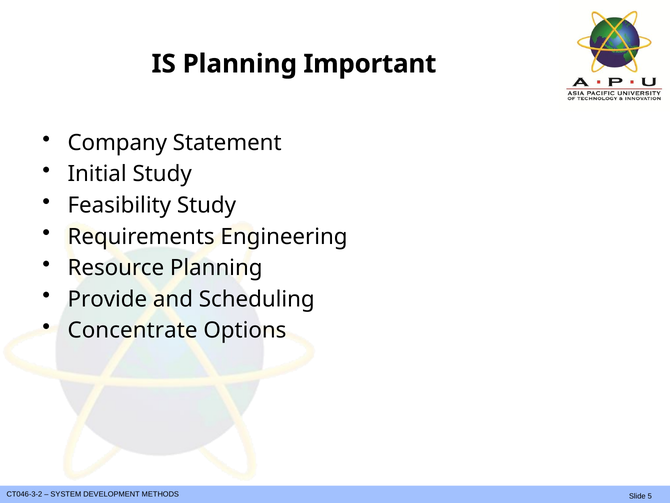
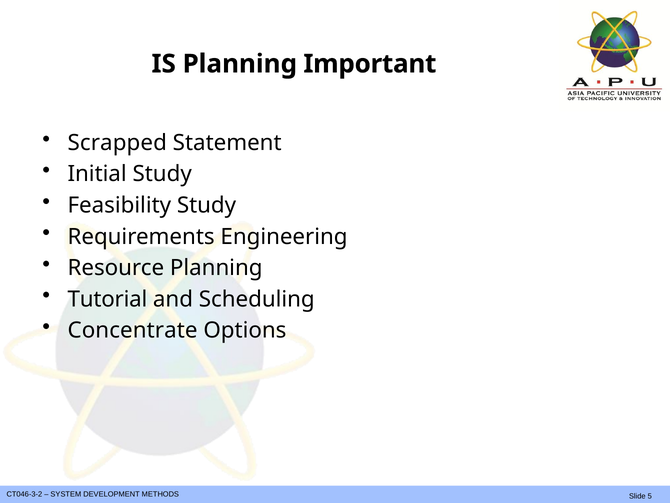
Company: Company -> Scrapped (117, 143)
Provide: Provide -> Tutorial (107, 299)
